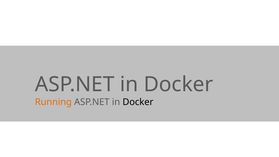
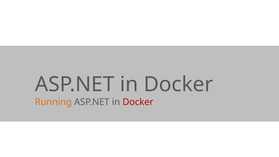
Docker colour: black -> red (138, 102)
